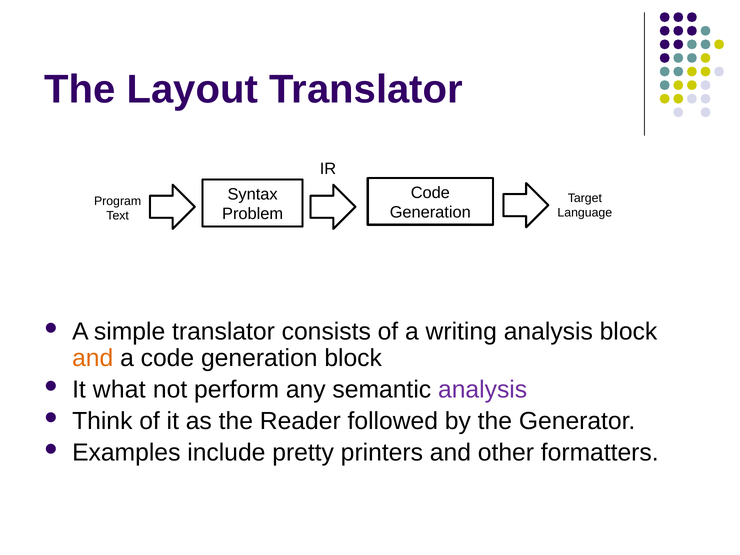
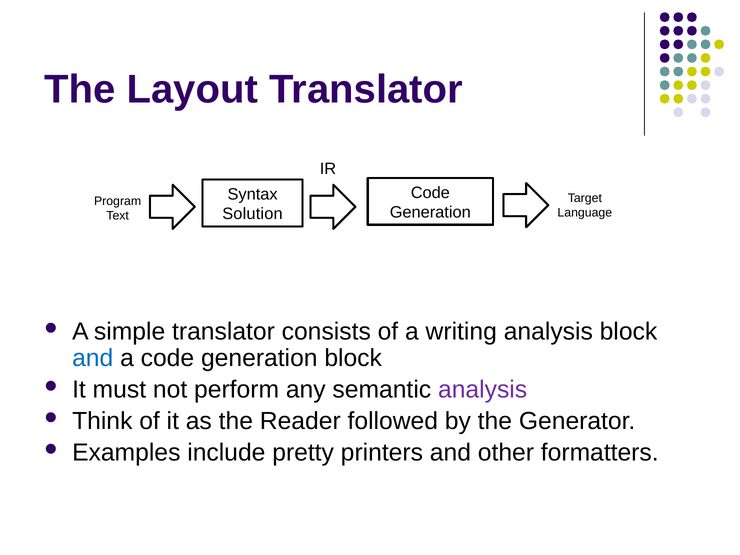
Problem: Problem -> Solution (253, 214)
and colour: orange -> blue (93, 358)
what: what -> must (119, 390)
